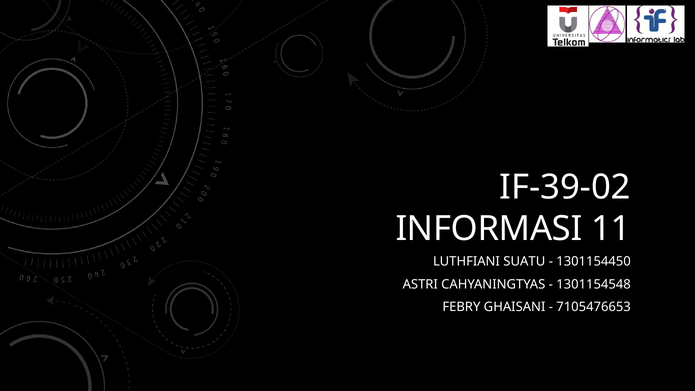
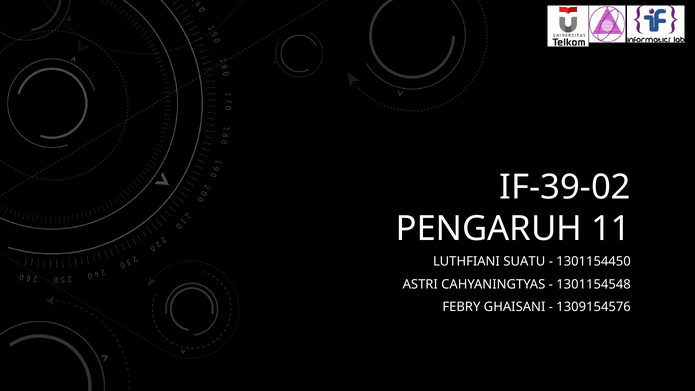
INFORMASI: INFORMASI -> PENGARUH (489, 229)
7105476653: 7105476653 -> 1309154576 (594, 307)
